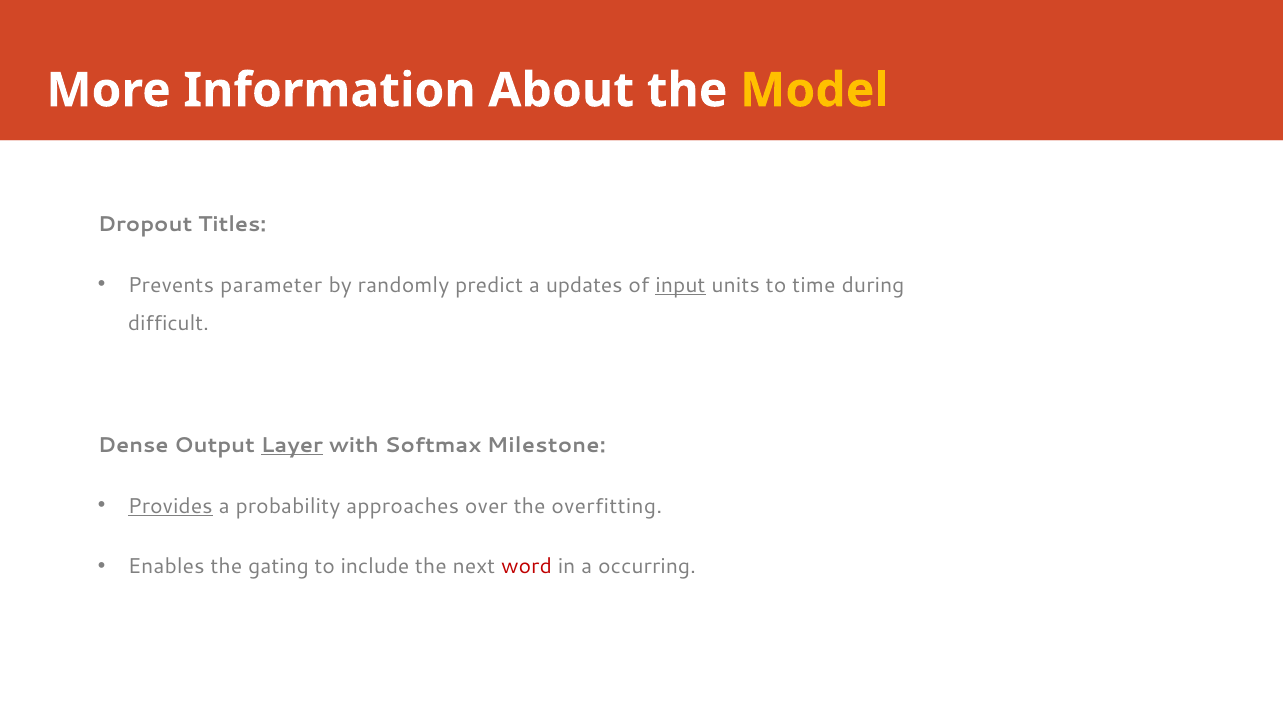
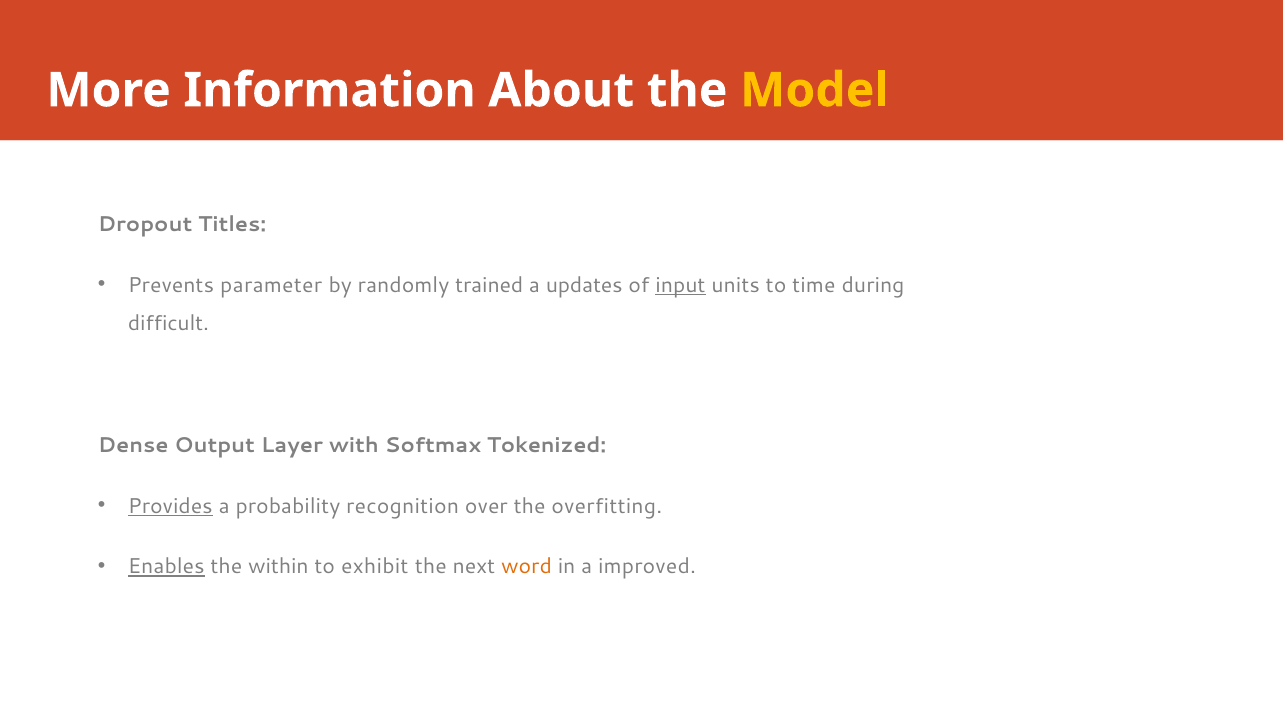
predict: predict -> trained (489, 285)
Layer underline: present -> none (292, 445)
Milestone: Milestone -> Tokenized (546, 445)
approaches: approaches -> recognition (403, 506)
Enables underline: none -> present (166, 567)
gating: gating -> within (278, 567)
include: include -> exhibit (375, 567)
word colour: red -> orange (527, 567)
occurring: occurring -> improved (647, 567)
